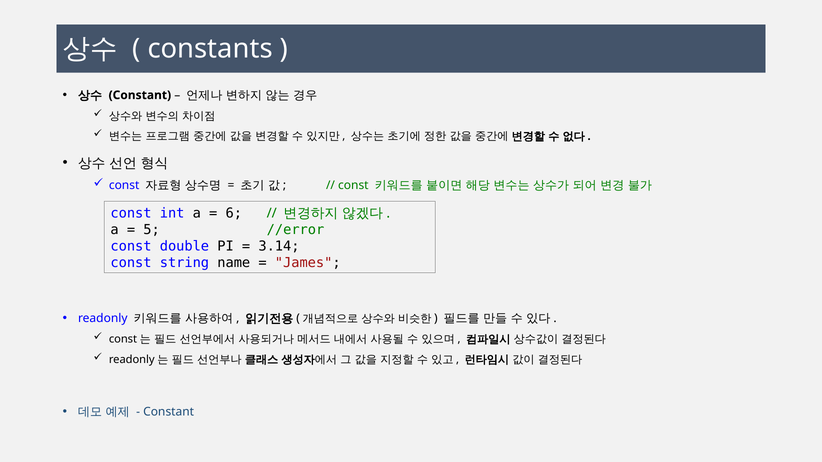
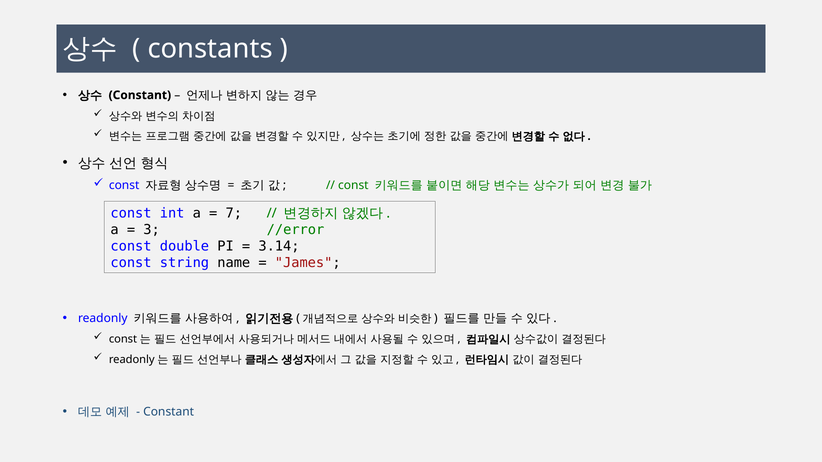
6: 6 -> 7 (234, 214)
5: 5 -> 3 (152, 230)
